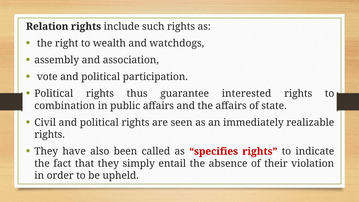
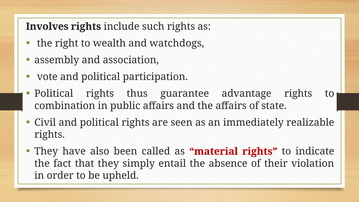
Relation: Relation -> Involves (47, 26)
interested: interested -> advantage (247, 94)
specifies: specifies -> material (214, 151)
